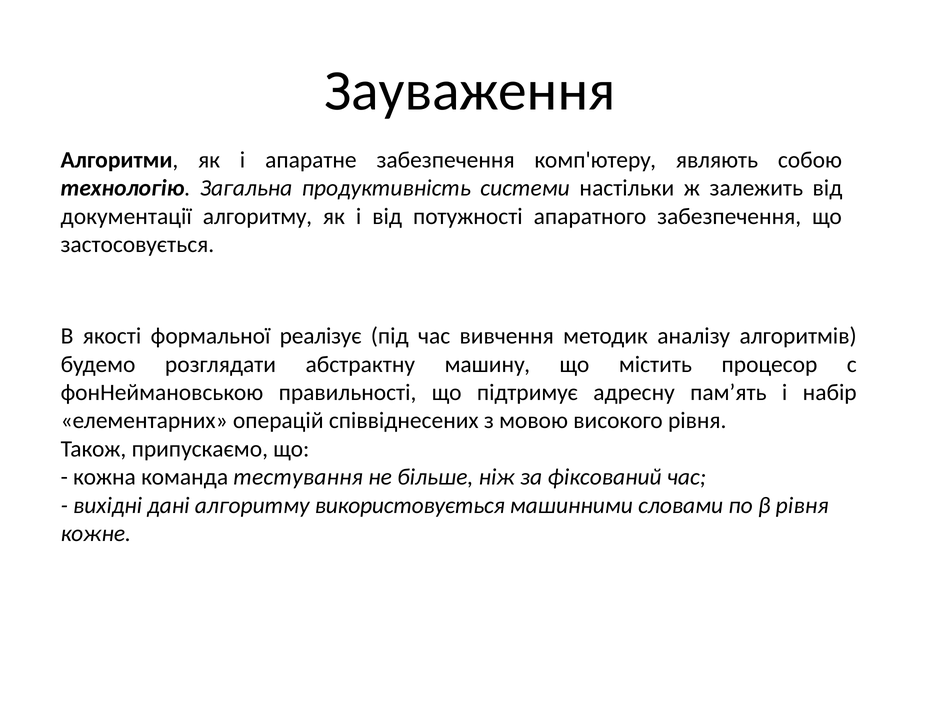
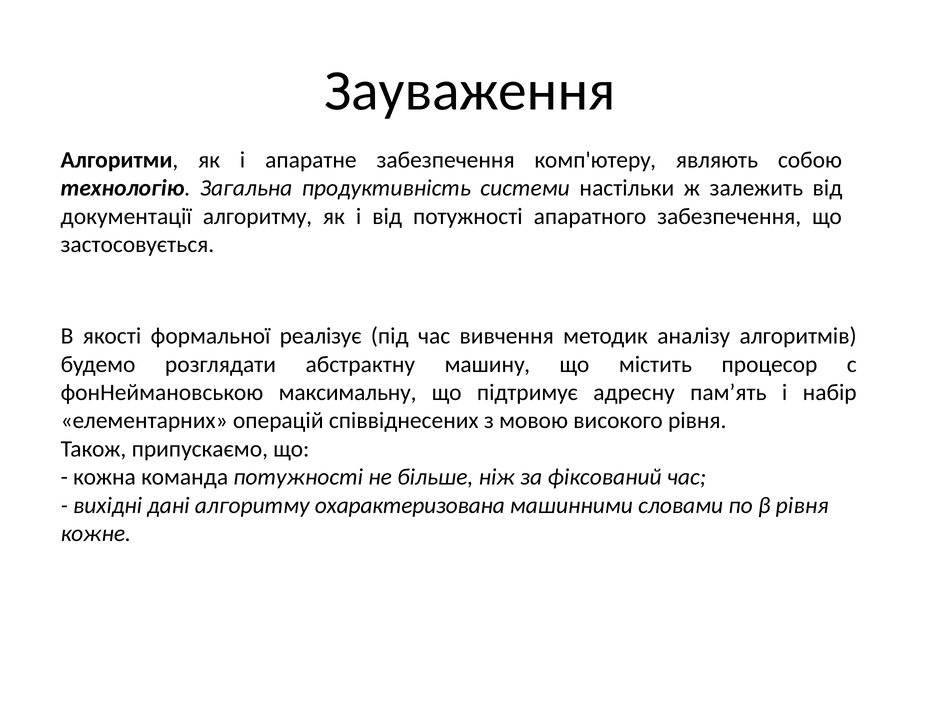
правильності: правильності -> максимальну (348, 393)
команда тестування: тестування -> потужності (298, 477)
використовується: використовується -> охарактеризована (410, 505)
